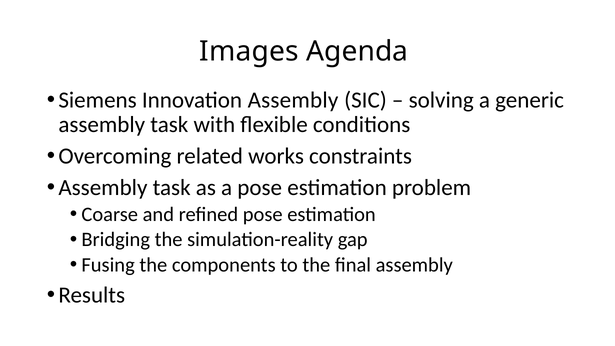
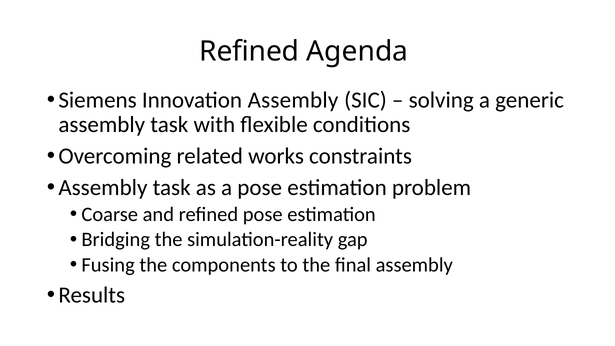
Images: Images -> Refined (249, 52)
